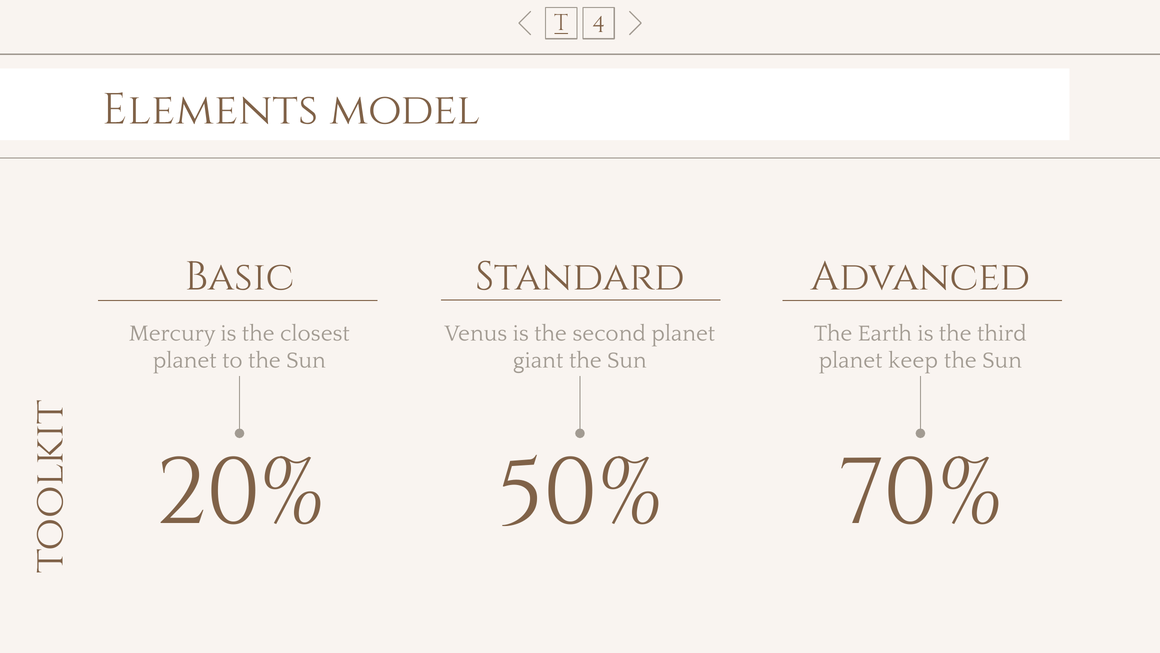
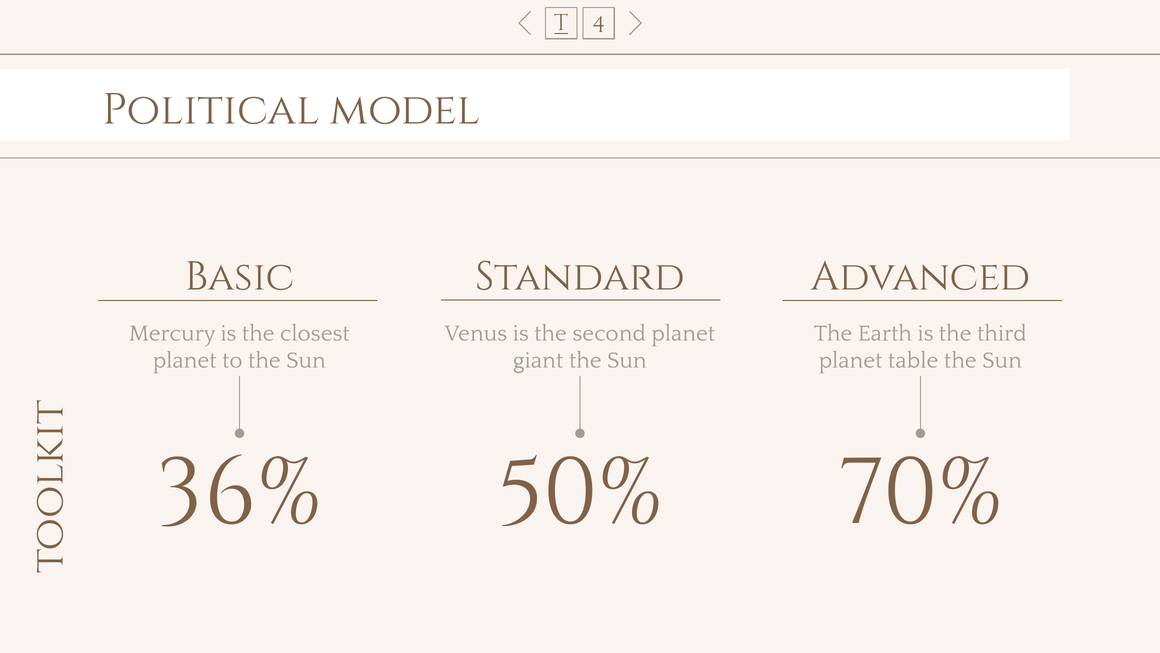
Elements: Elements -> Political (211, 109)
keep: keep -> table (913, 360)
20%: 20% -> 36% (239, 492)
